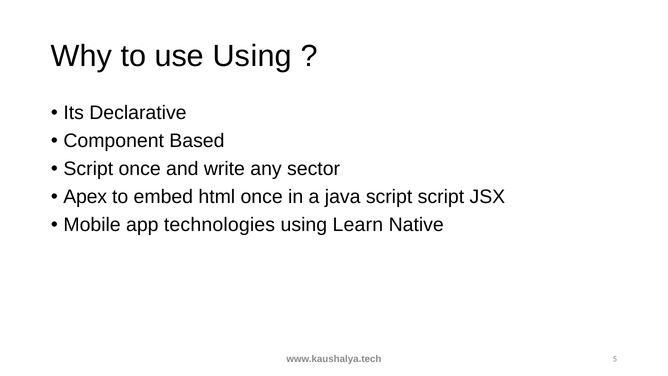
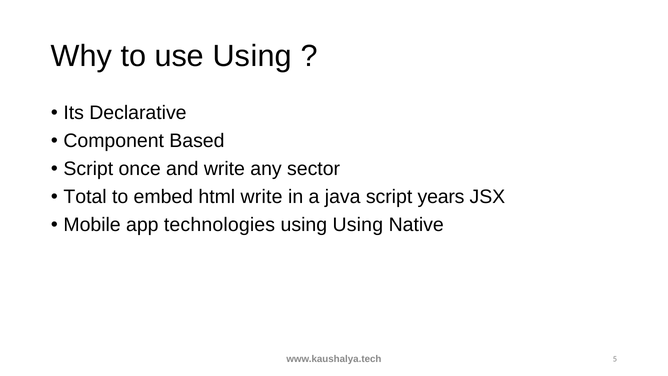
Apex: Apex -> Total (85, 197)
html once: once -> write (262, 197)
script script: script -> years (441, 197)
using Learn: Learn -> Using (358, 225)
